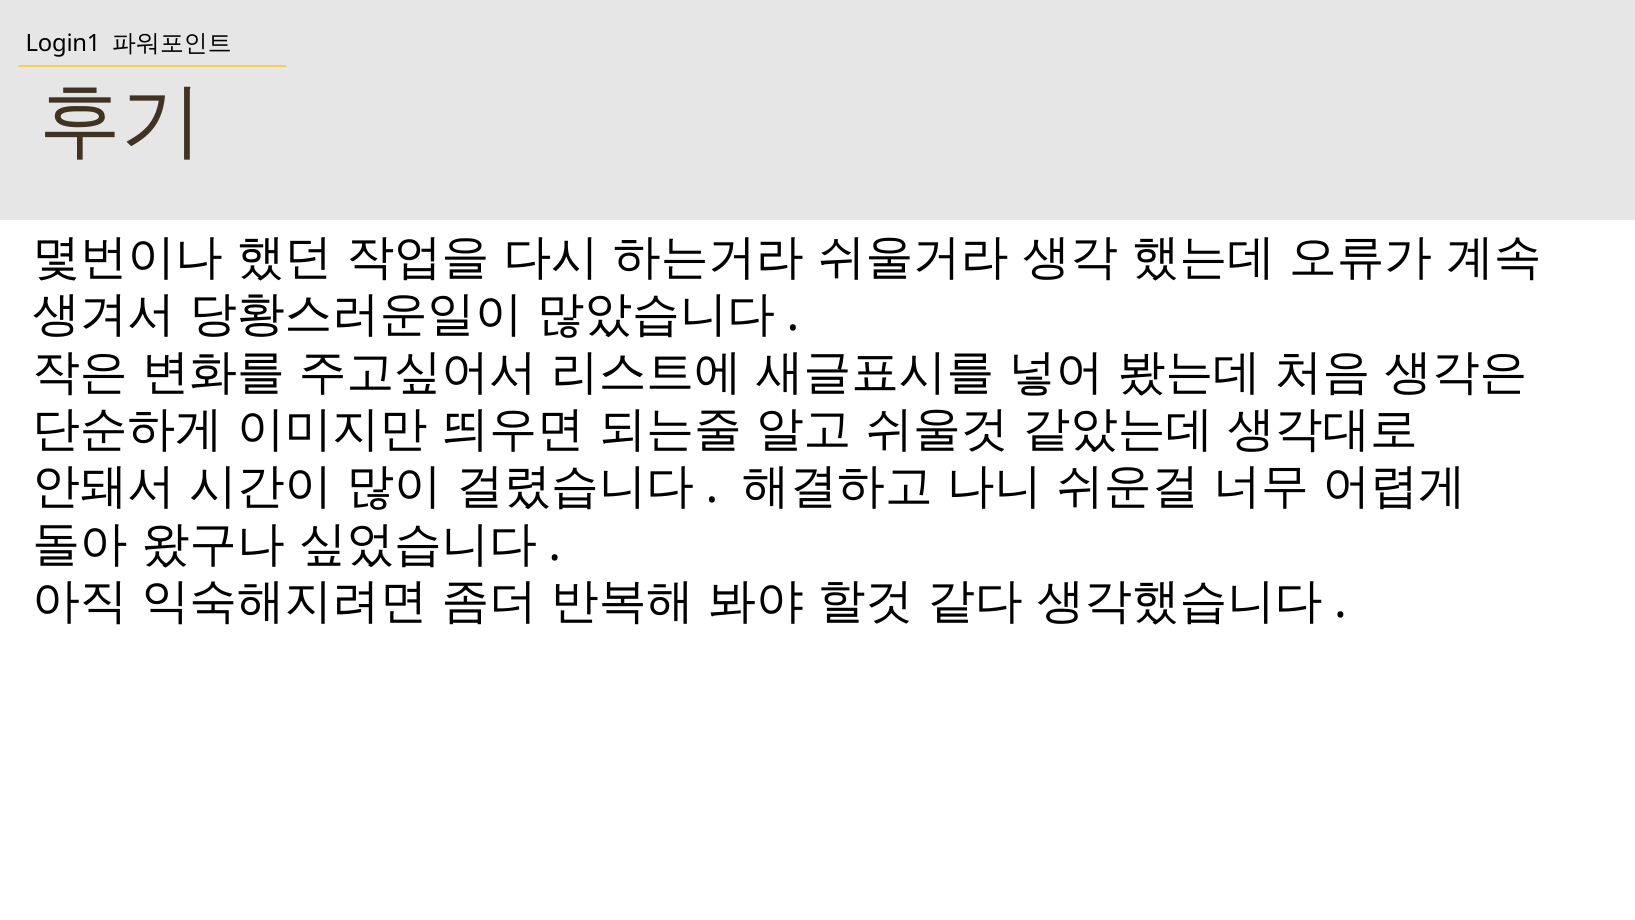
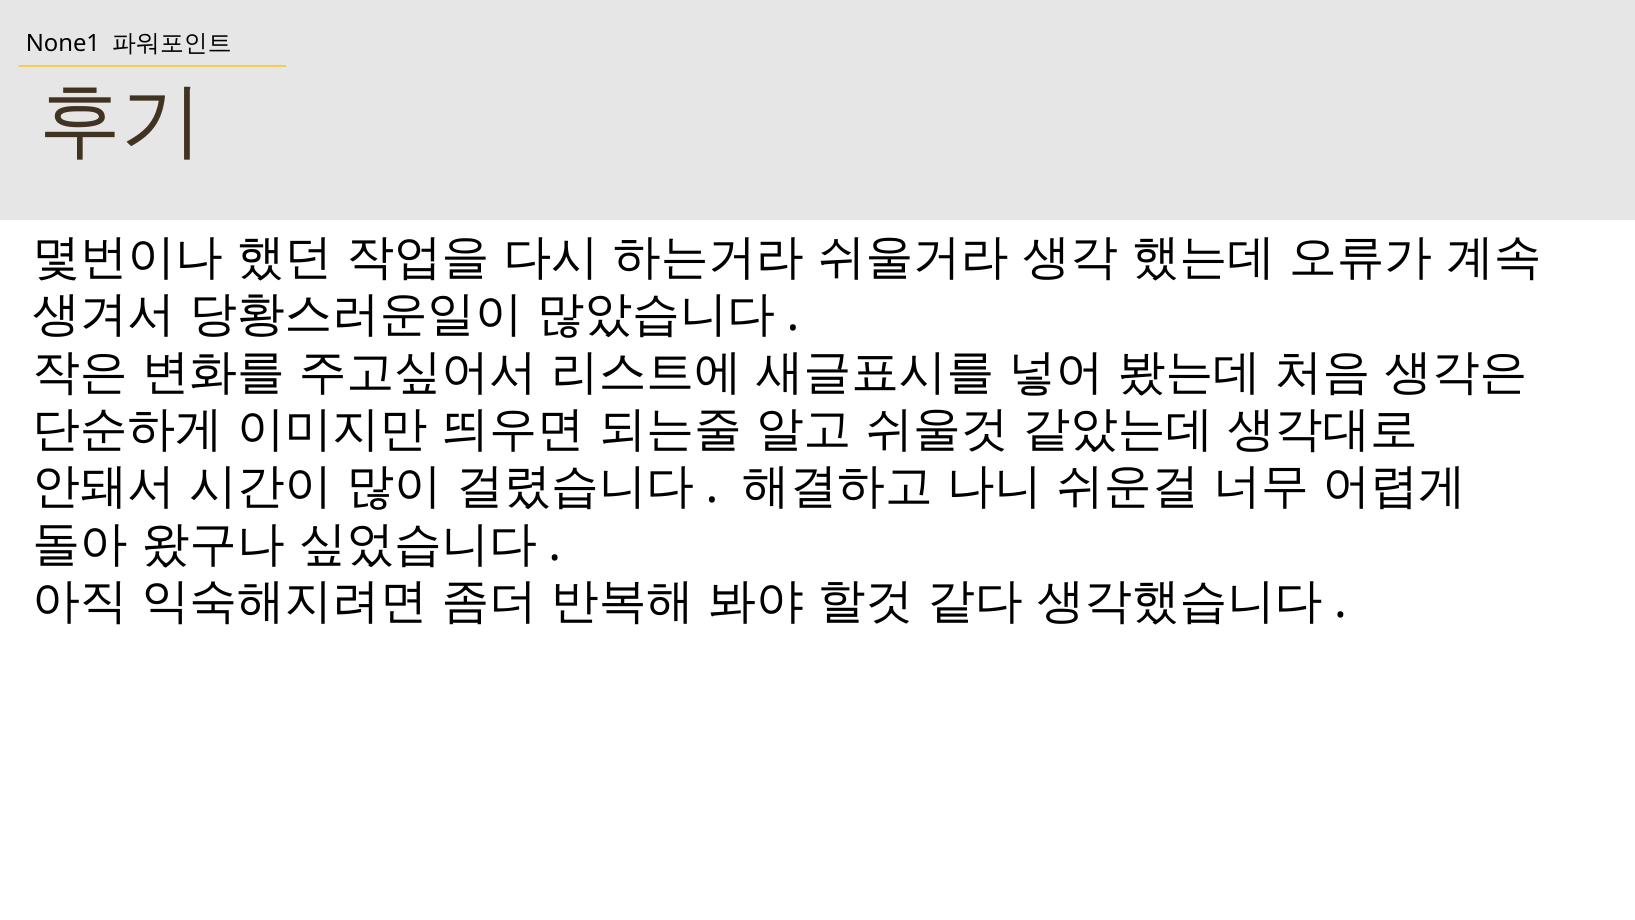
Login1: Login1 -> None1 (63, 43)
